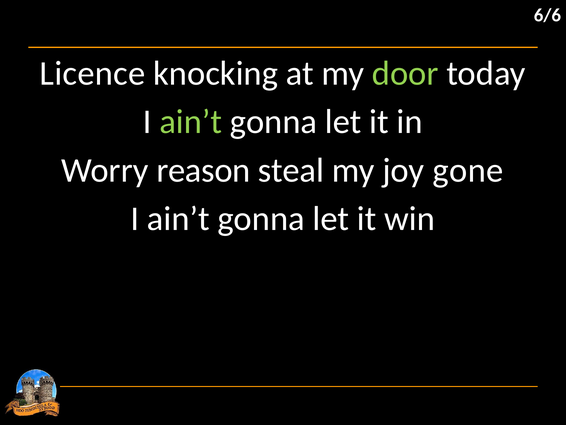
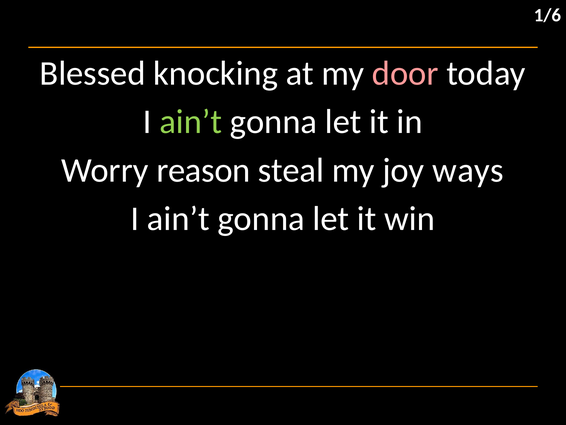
6/6: 6/6 -> 1/6 (547, 15)
Licence: Licence -> Blessed (93, 73)
door colour: light green -> pink (405, 73)
gone: gone -> ways (468, 170)
